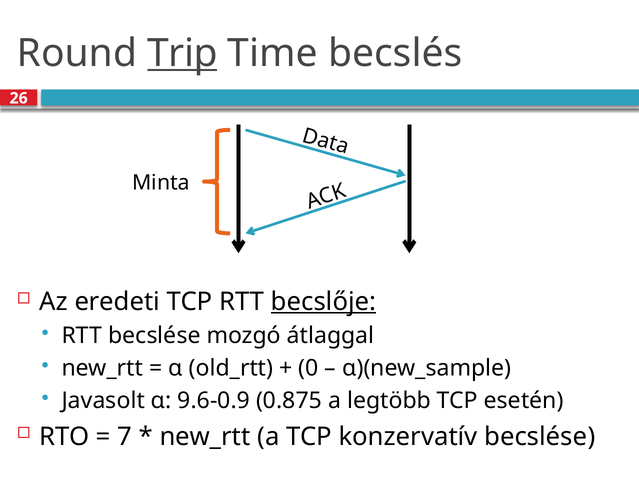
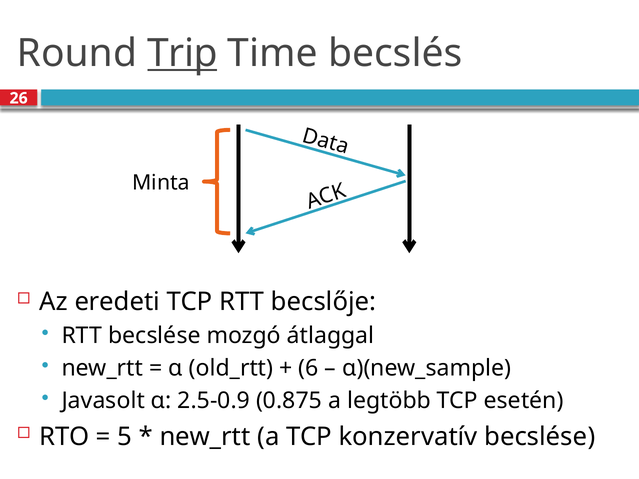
becslője underline: present -> none (324, 302)
0: 0 -> 6 (308, 369)
9.6-0.9: 9.6-0.9 -> 2.5-0.9 (214, 401)
7: 7 -> 5 (125, 437)
